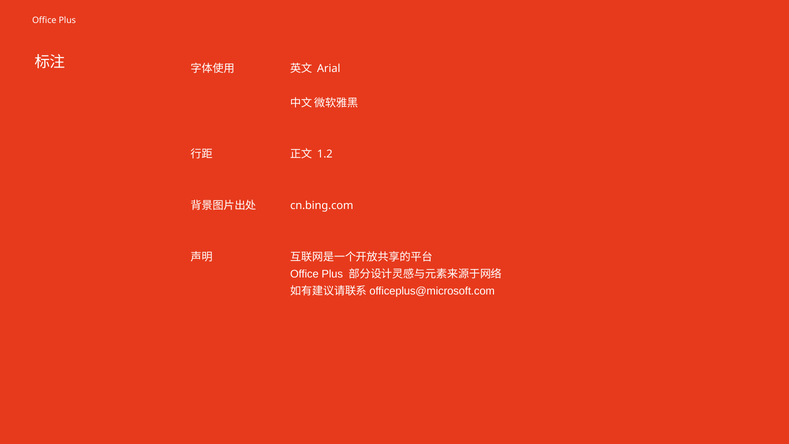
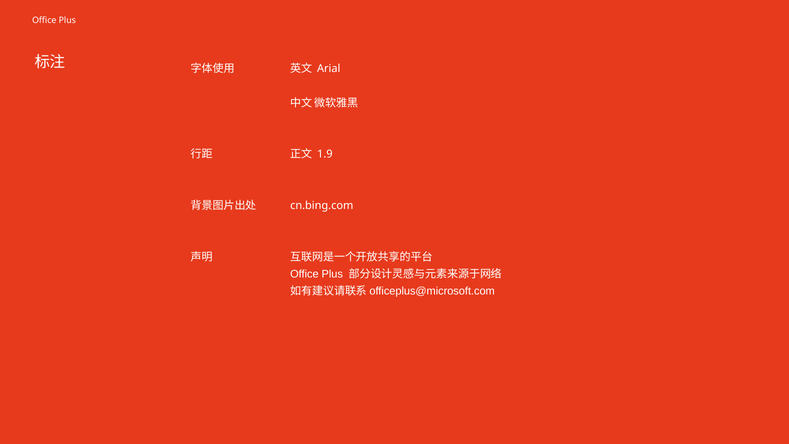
1.2: 1.2 -> 1.9 (325, 154)
